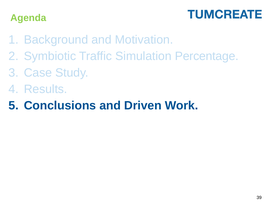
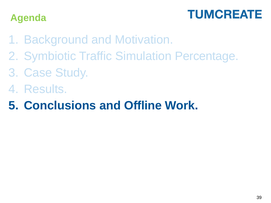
Driven: Driven -> Offline (143, 106)
